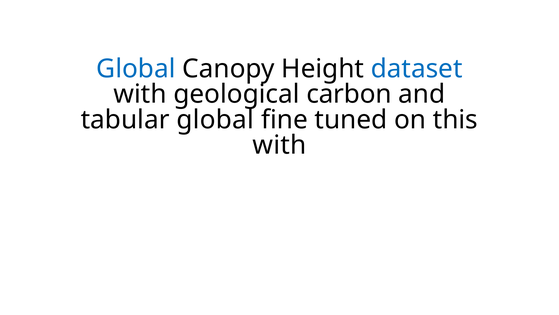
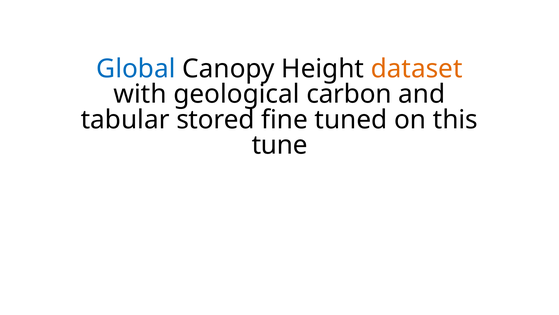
dataset colour: blue -> orange (417, 69)
tabular global: global -> stored (215, 120)
with: with -> tune (280, 145)
